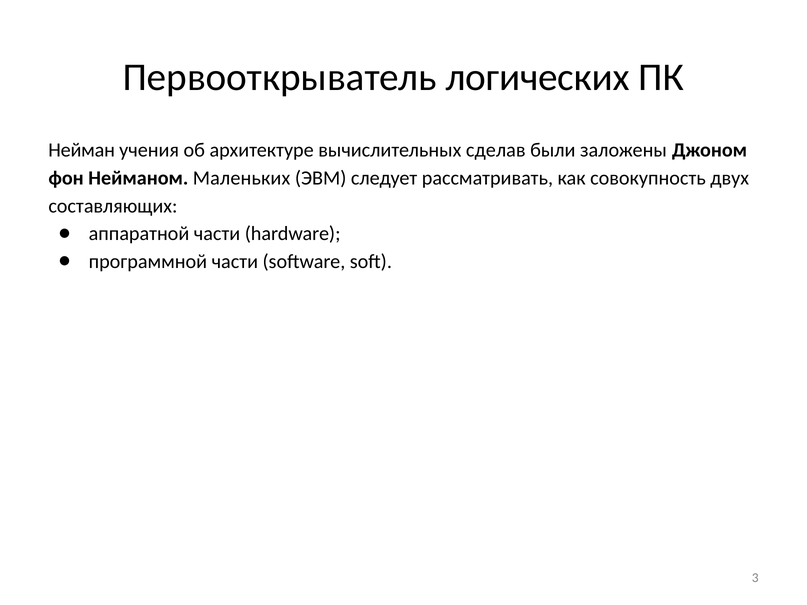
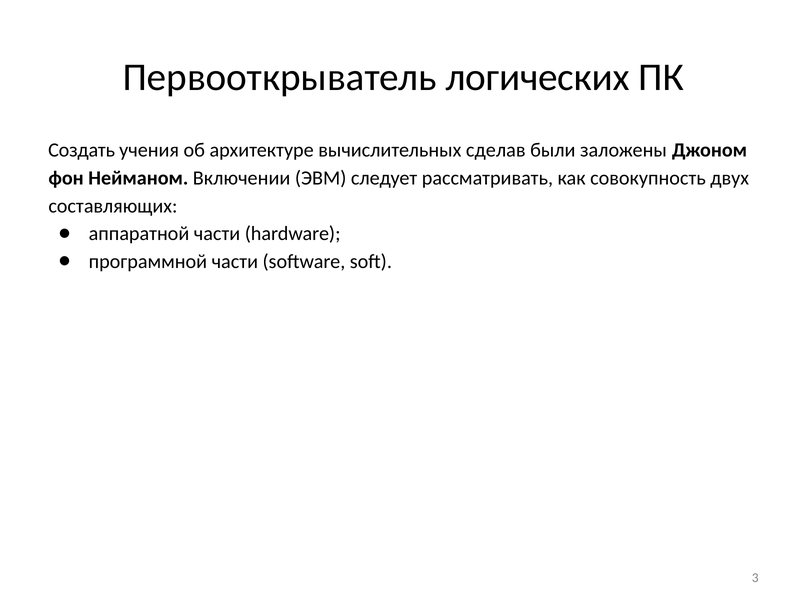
Нейман: Нейман -> Создать (82, 150)
Маленьких: Маленьких -> Включении (242, 178)
